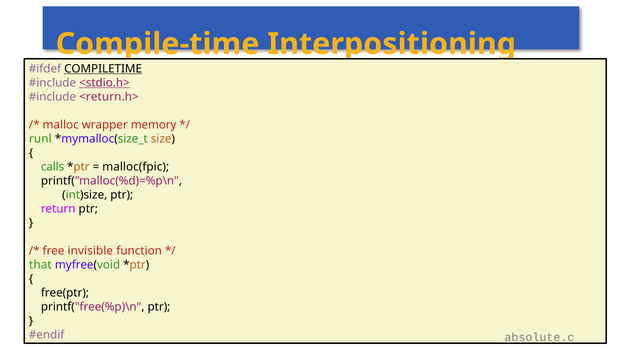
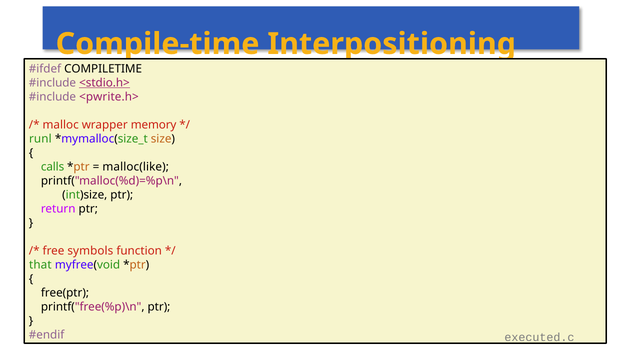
COMPILETIME underline: present -> none (103, 69)
<return.h>: <return.h> -> <pwrite.h> (109, 97)
malloc(fpic: malloc(fpic -> malloc(like (136, 167)
invisible: invisible -> symbols (90, 251)
absolute.c: absolute.c -> executed.c (539, 337)
